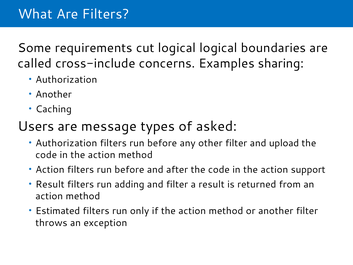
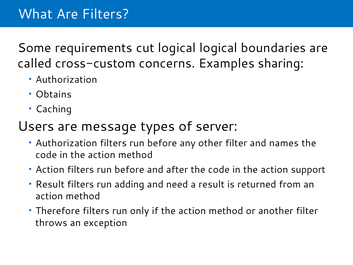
cross-include: cross-include -> cross-custom (95, 63)
Another: Another -> Obtains (53, 94)
asked: asked -> server (217, 126)
upload: upload -> names (284, 143)
and filter: filter -> need (177, 184)
Estimated: Estimated -> Therefore (58, 211)
